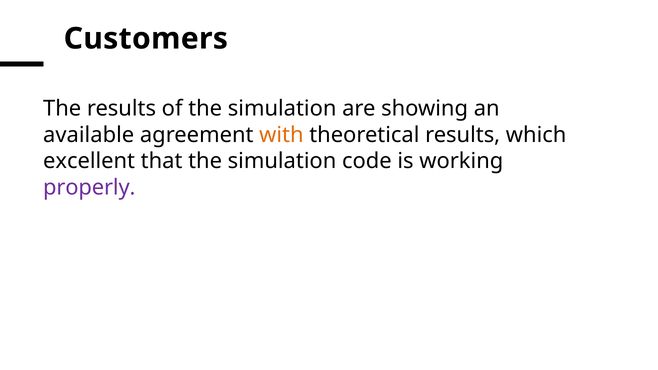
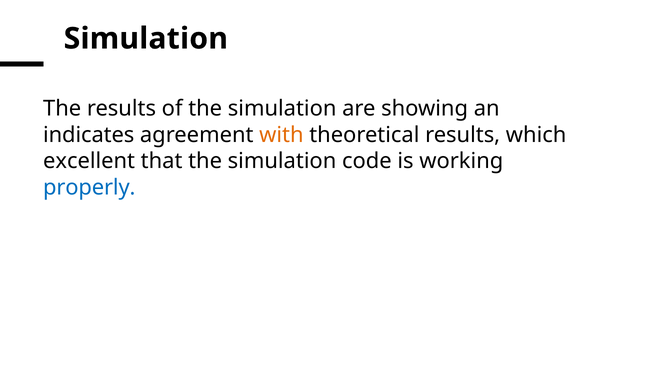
Customers: Customers -> Simulation (146, 39)
available: available -> indicates (89, 135)
properly colour: purple -> blue (89, 188)
